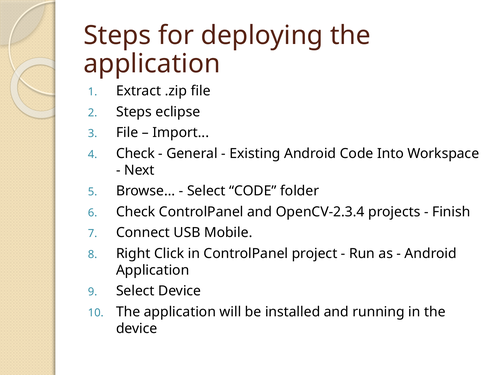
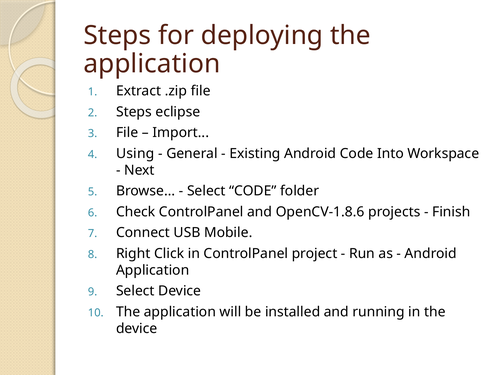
Check: Check -> Using (135, 153)
OpenCV-2.3.4: OpenCV-2.3.4 -> OpenCV-1.8.6 (320, 212)
